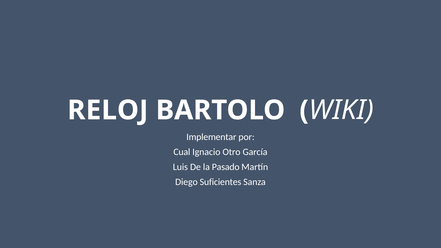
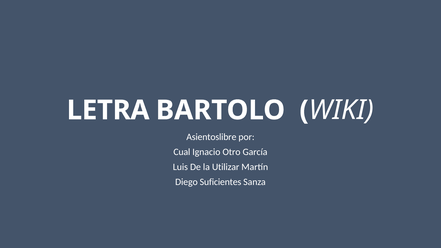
RELOJ: RELOJ -> LETRA (108, 110)
Implementar: Implementar -> Asientoslibre (211, 137)
Pasado: Pasado -> Utilizar (226, 167)
